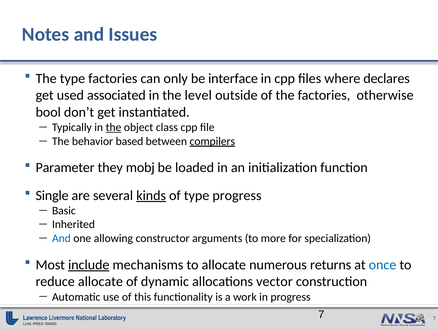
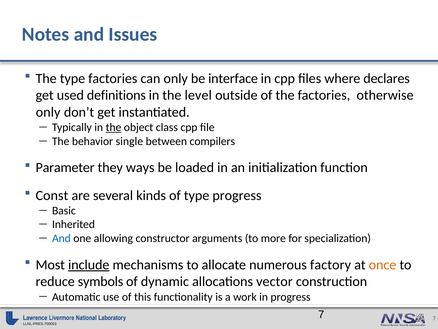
associated: associated -> definitions (116, 95)
bool: bool -> only (48, 112)
based: based -> single (129, 141)
compilers underline: present -> none (212, 141)
mobj: mobj -> ways (140, 167)
Single: Single -> Const (52, 195)
kinds underline: present -> none (151, 195)
returns: returns -> factory (331, 264)
once colour: blue -> orange (383, 264)
reduce allocate: allocate -> symbols (101, 281)
